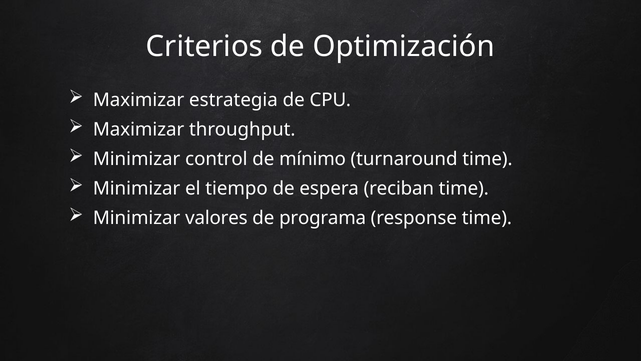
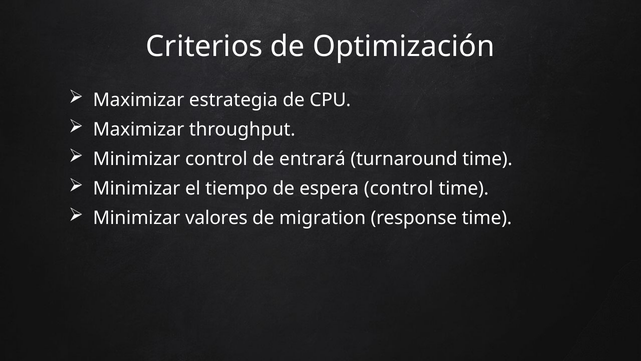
mínimo: mínimo -> entrará (312, 159)
espera reciban: reciban -> control (399, 188)
programa: programa -> migration (323, 218)
